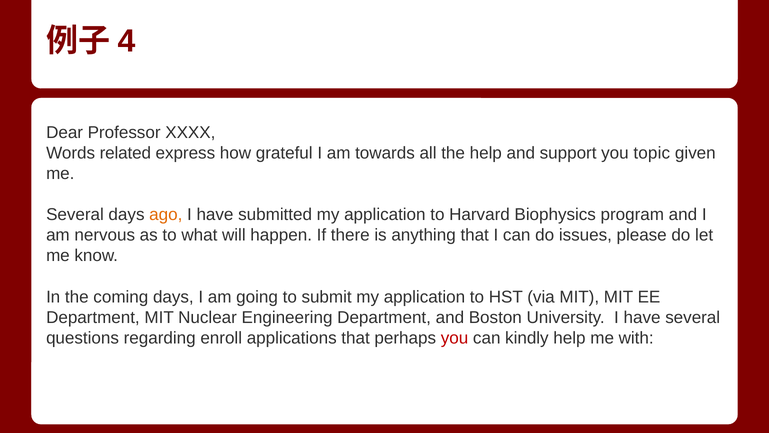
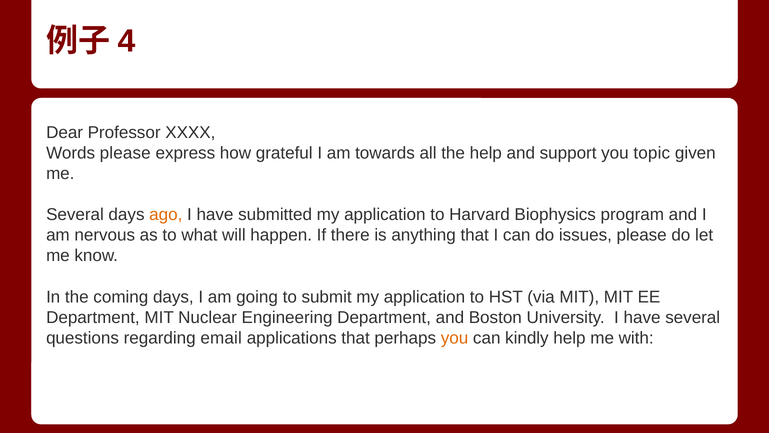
Words related: related -> please (125, 153)
enroll: enroll -> email (221, 338)
you colour: red -> orange (455, 338)
